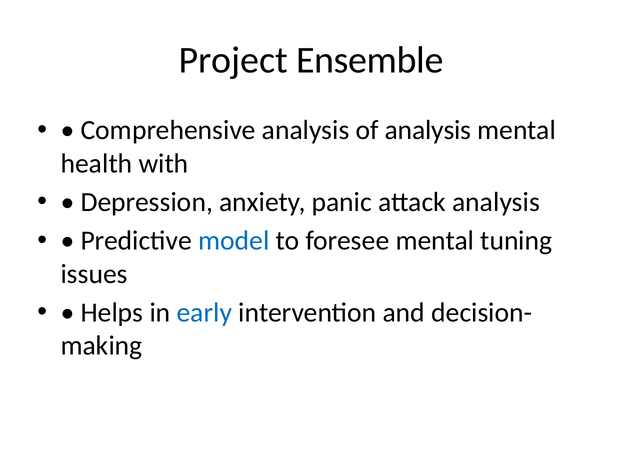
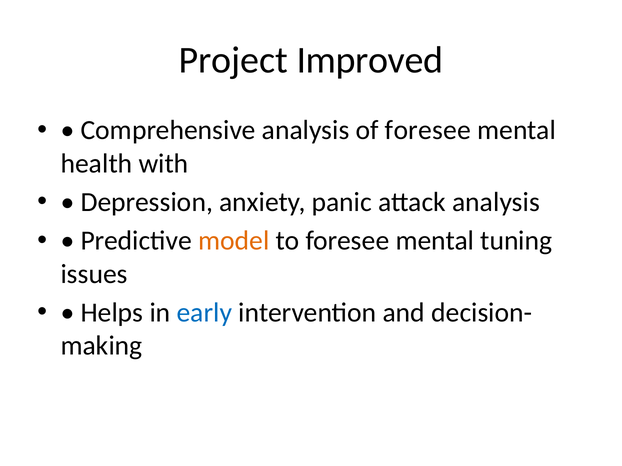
Ensemble: Ensemble -> Improved (370, 60)
of analysis: analysis -> foresee (428, 130)
model colour: blue -> orange (234, 241)
